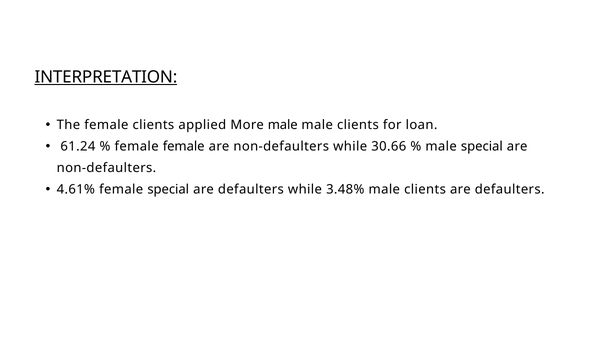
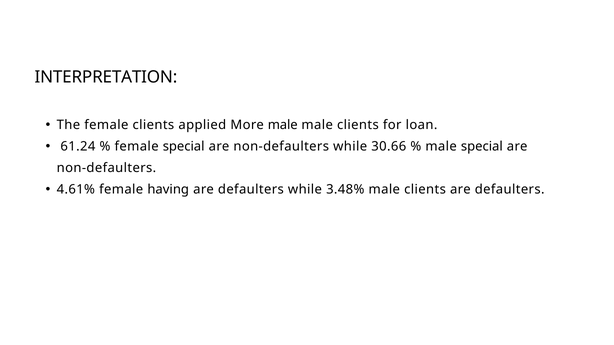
INTERPRETATION underline: present -> none (106, 77)
female female: female -> special (184, 147)
female special: special -> having (168, 190)
